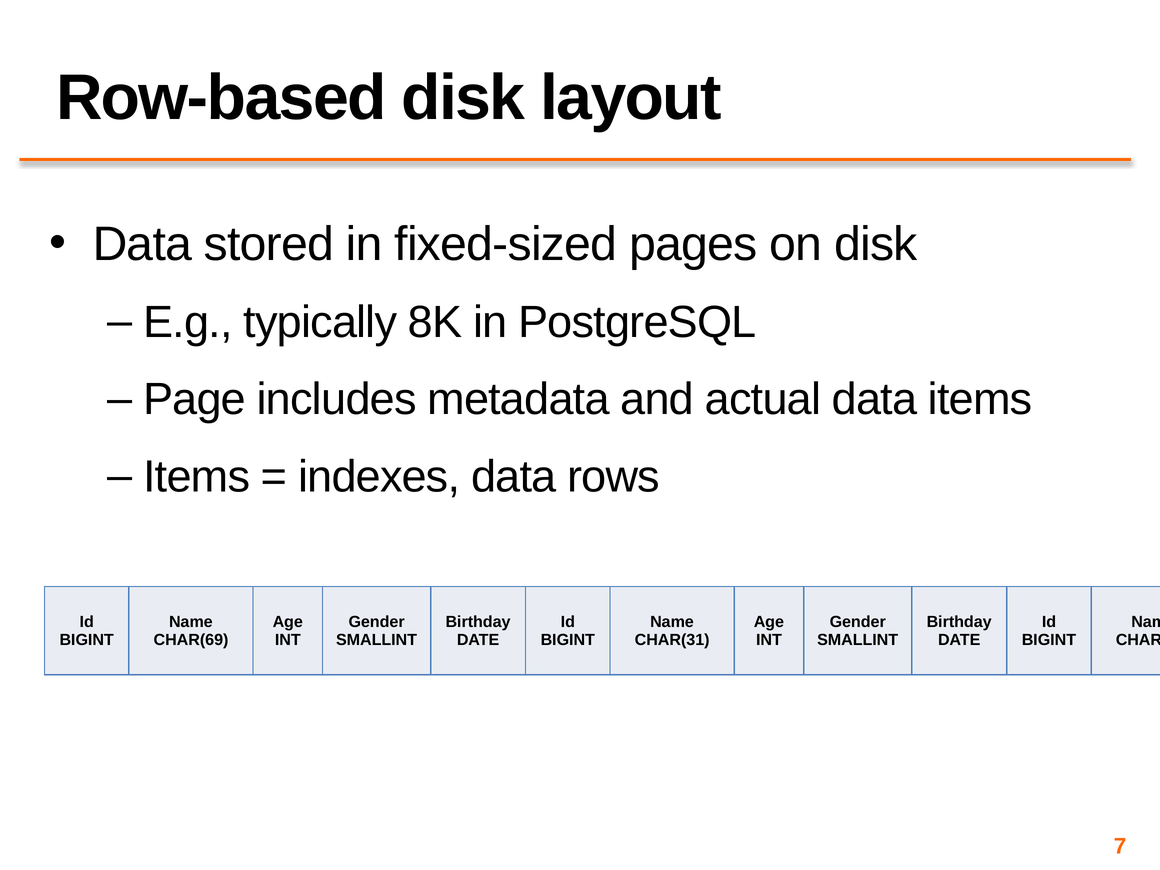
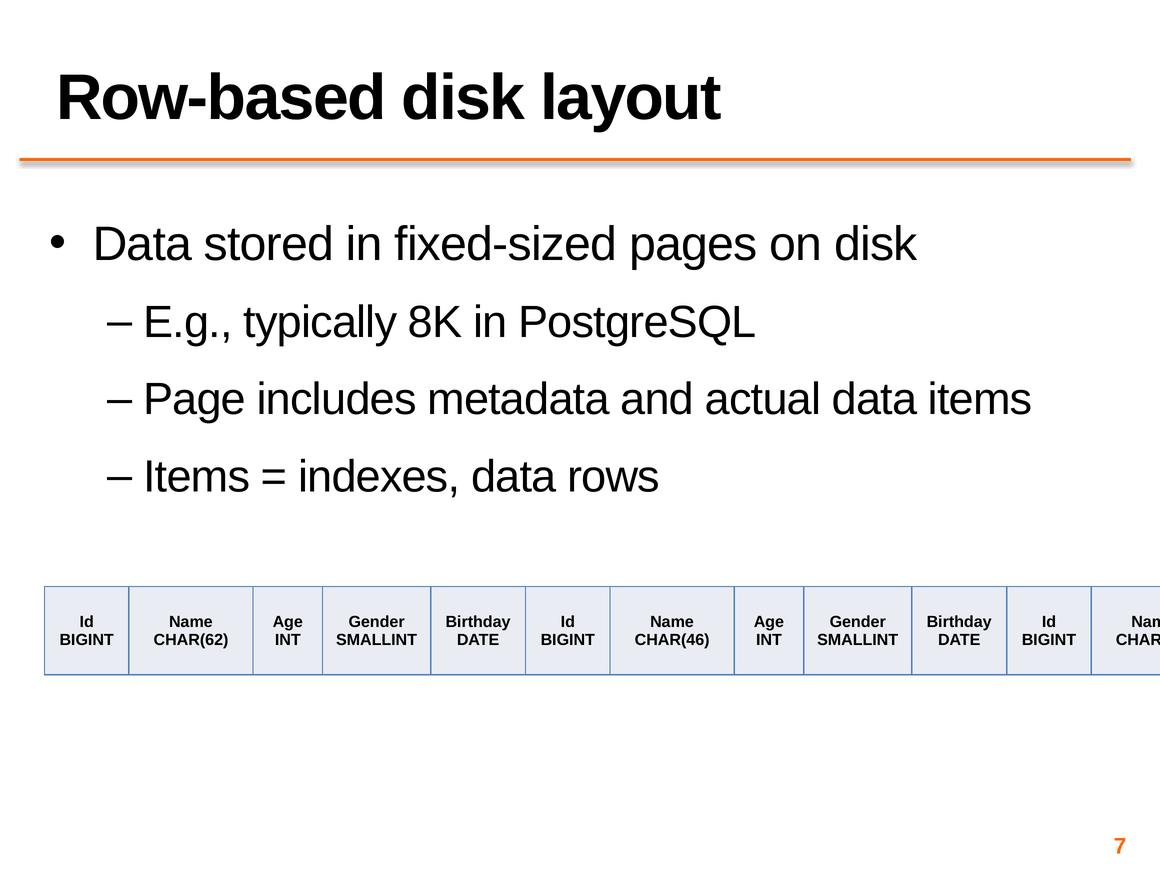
CHAR(69: CHAR(69 -> CHAR(62 (191, 640)
CHAR(31: CHAR(31 -> CHAR(46 (672, 640)
